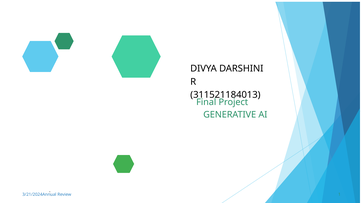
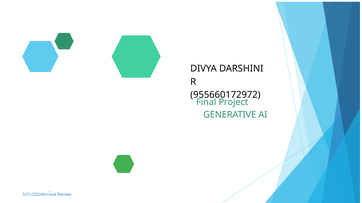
311521184013: 311521184013 -> 955660172972 (225, 95)
